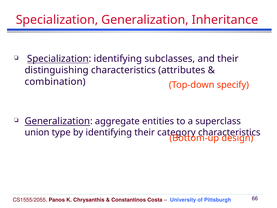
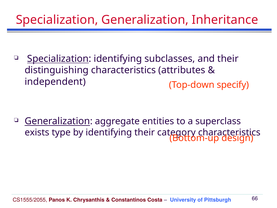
combination: combination -> independent (55, 82)
union: union -> exists (37, 132)
